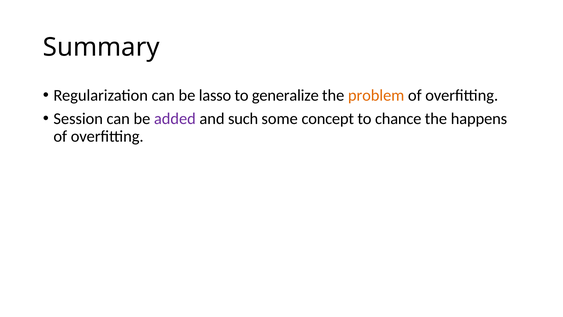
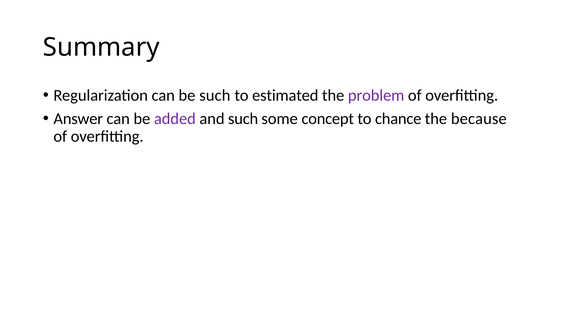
be lasso: lasso -> such (215, 95)
generalize: generalize -> estimated (285, 95)
problem colour: orange -> purple (376, 95)
Session: Session -> Answer (78, 119)
happens: happens -> because (479, 119)
